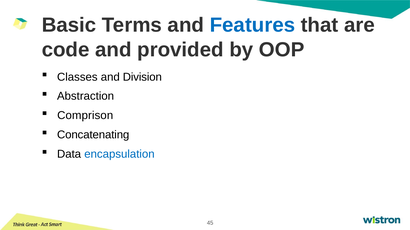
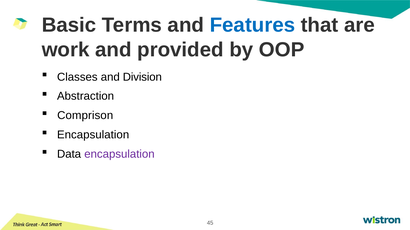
code: code -> work (66, 50)
Concatenating: Concatenating -> Encapsulation (93, 135)
encapsulation colour: blue -> purple (119, 155)
